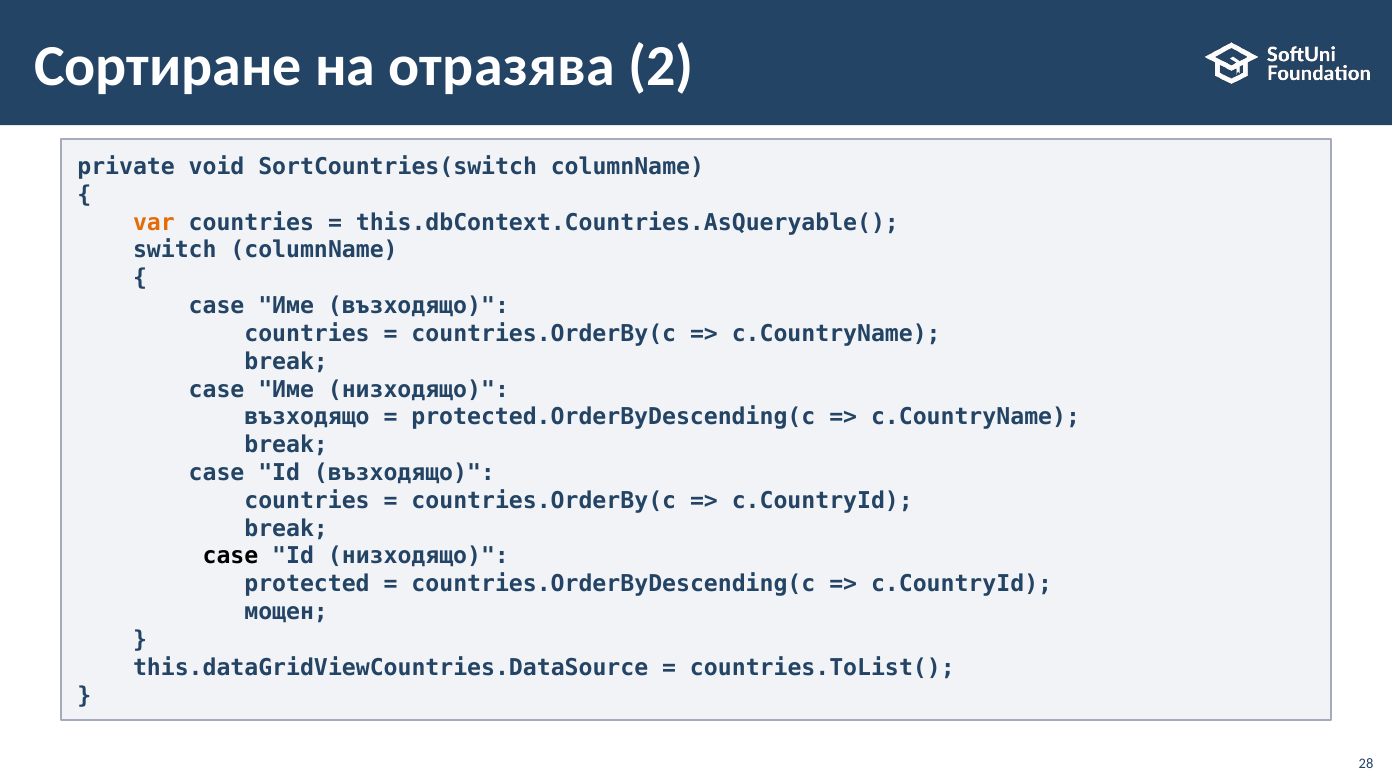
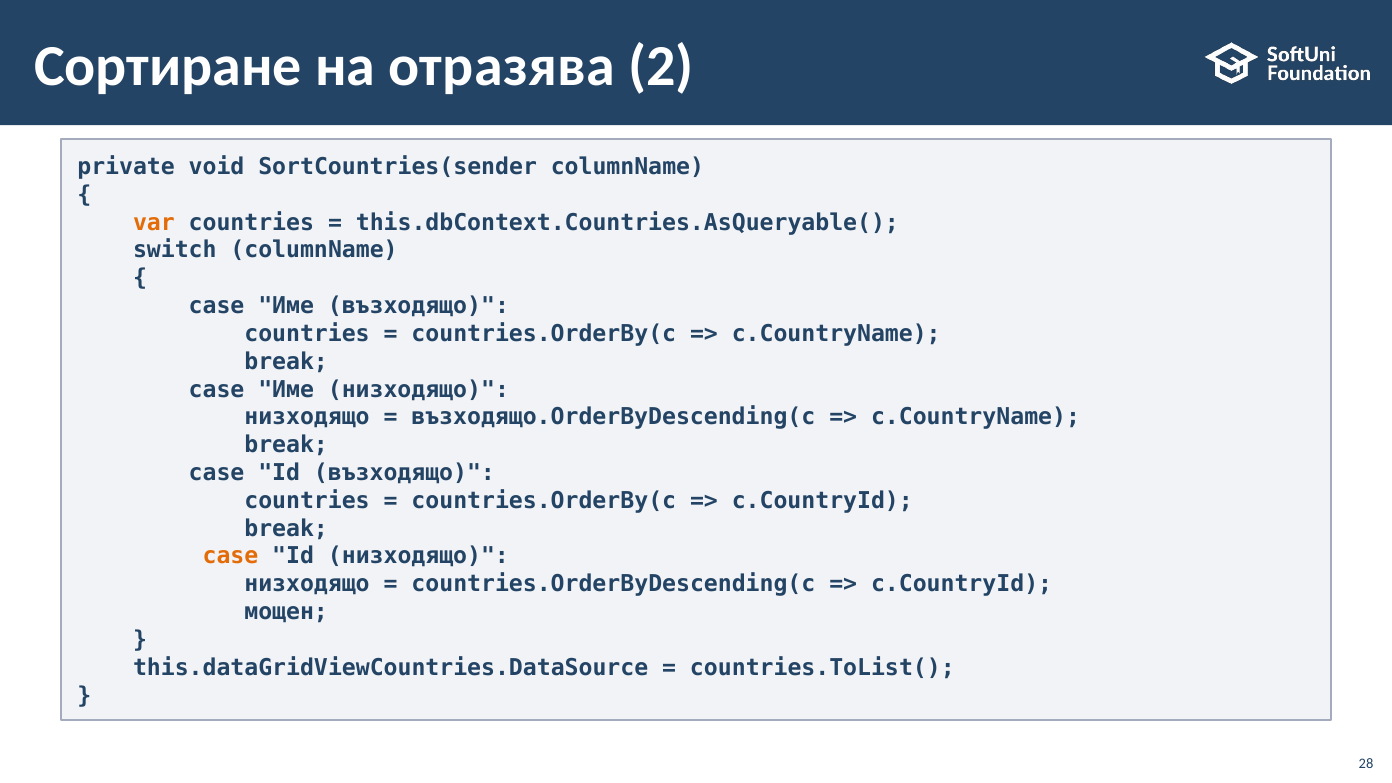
SortCountries(switch: SortCountries(switch -> SortCountries(sender (398, 167)
възходящо: възходящо -> низходящо (307, 417)
protected.OrderByDescending(c: protected.OrderByDescending(c -> възходящо.OrderByDescending(c (613, 417)
case colour: black -> orange (230, 556)
protected: protected -> низходящо (307, 584)
